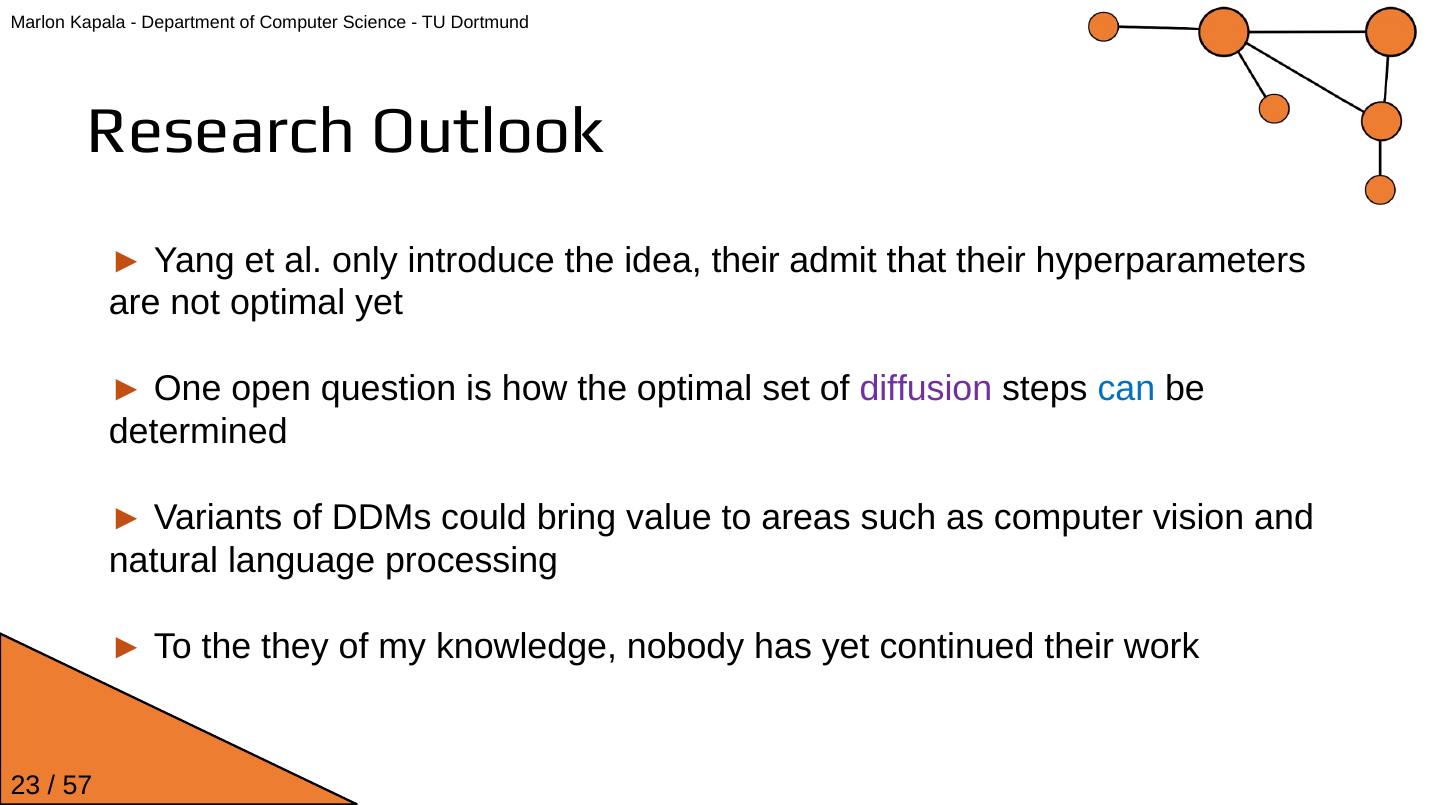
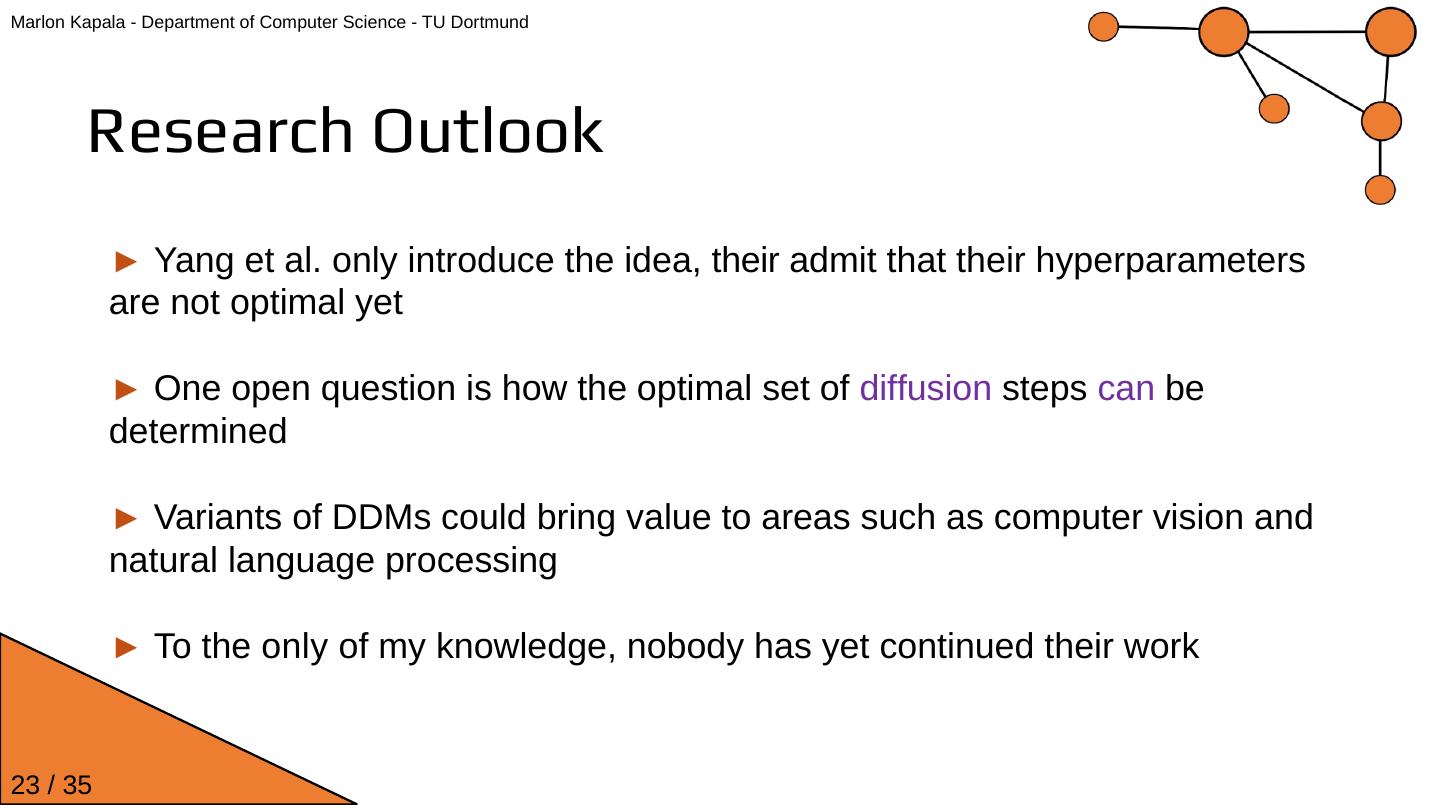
can colour: blue -> purple (1126, 389)
the they: they -> only (295, 647)
57: 57 -> 35 (77, 786)
